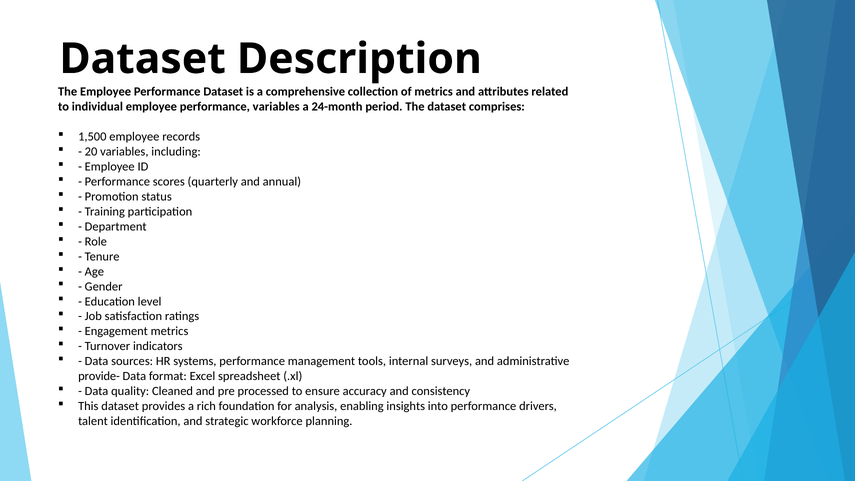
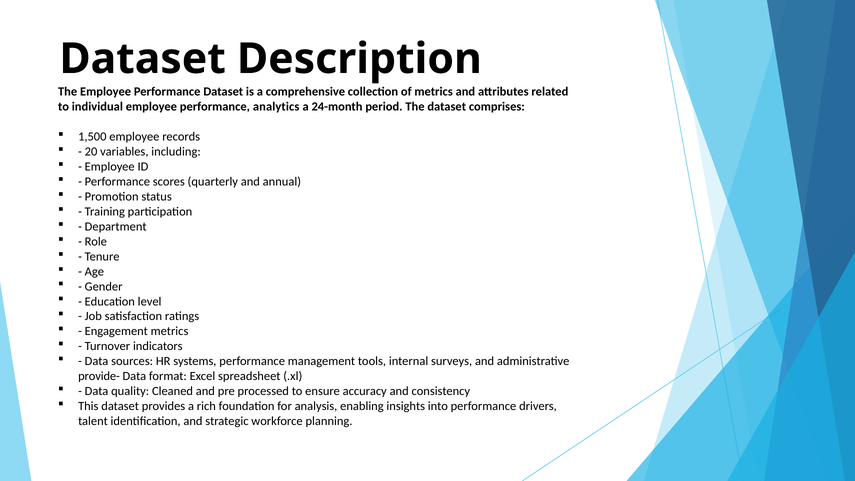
performance variables: variables -> analytics (276, 107)
